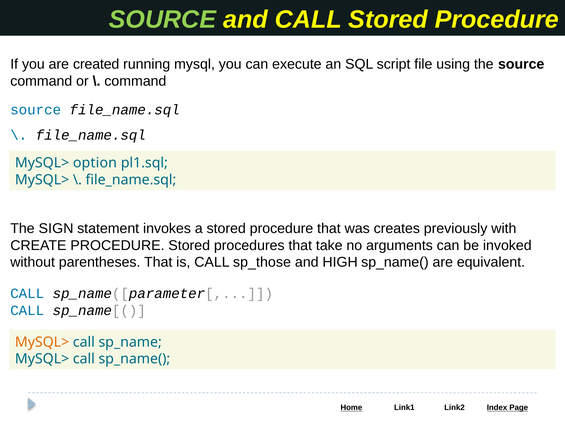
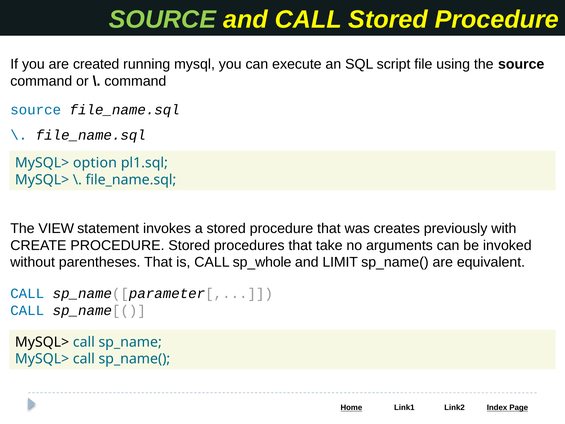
SIGN: SIGN -> VIEW (56, 228)
sp_those: sp_those -> sp_whole (262, 262)
HIGH: HIGH -> LIMIT (340, 262)
MySQL> colour: orange -> black (42, 342)
